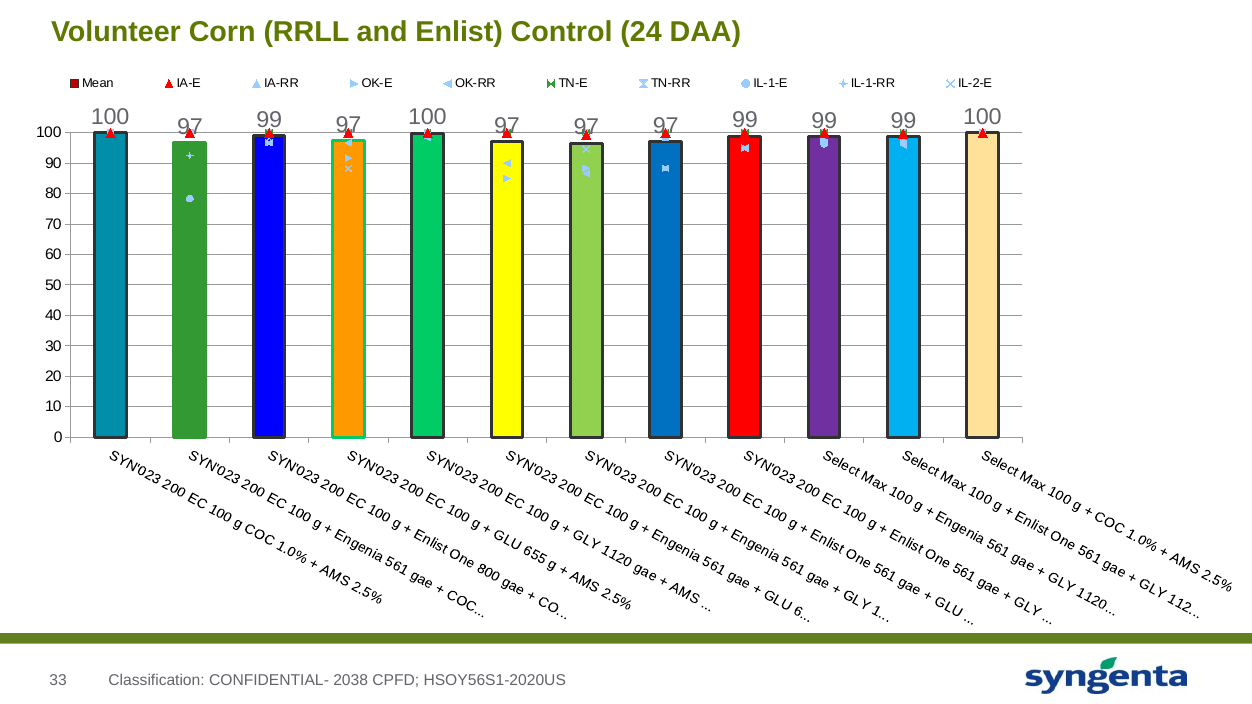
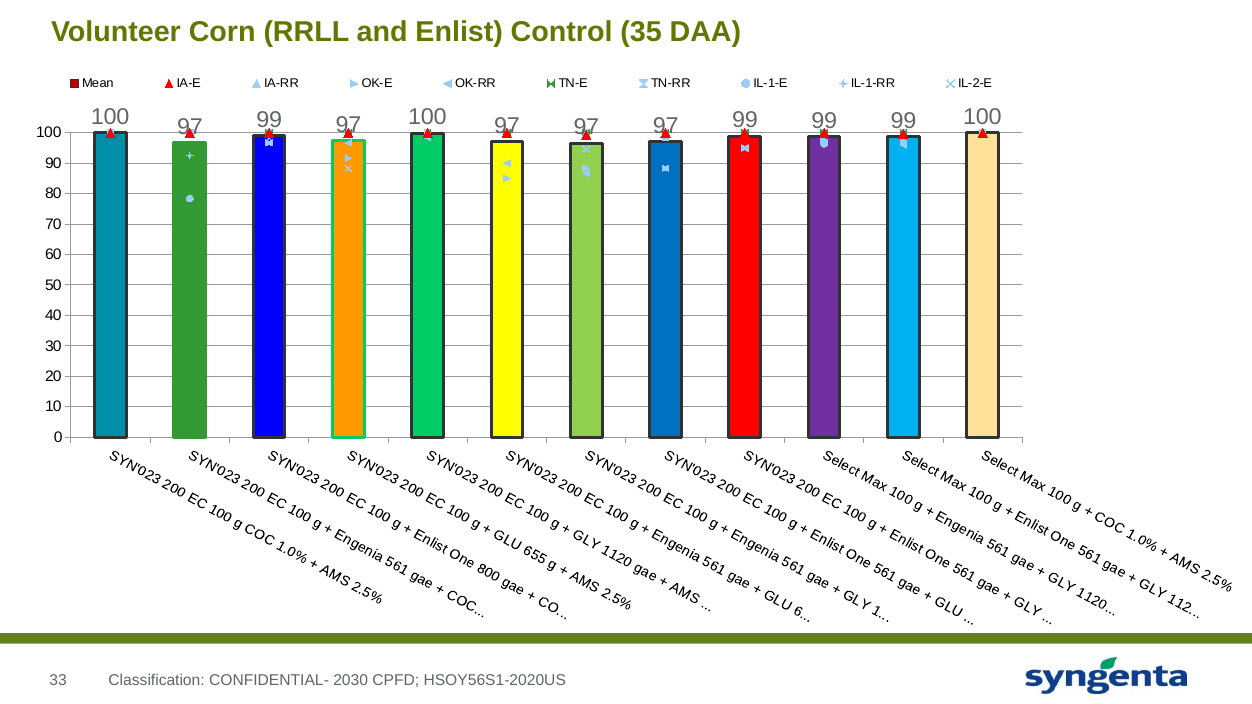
24: 24 -> 35 (641, 32)
2038: 2038 -> 2030 (351, 681)
